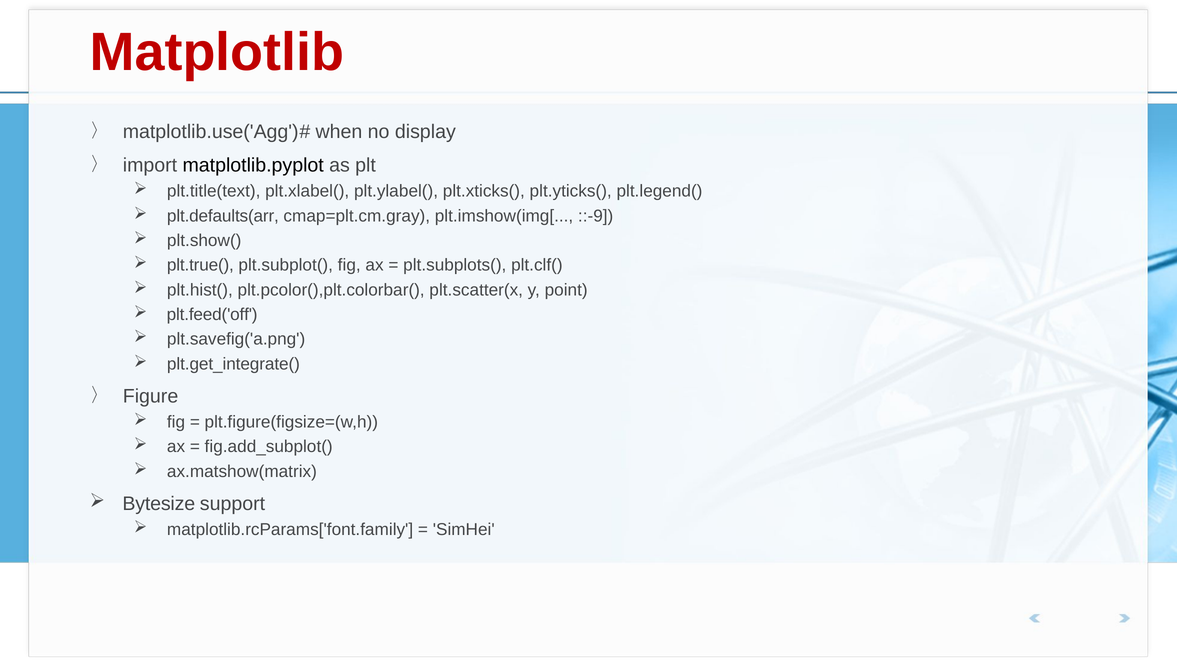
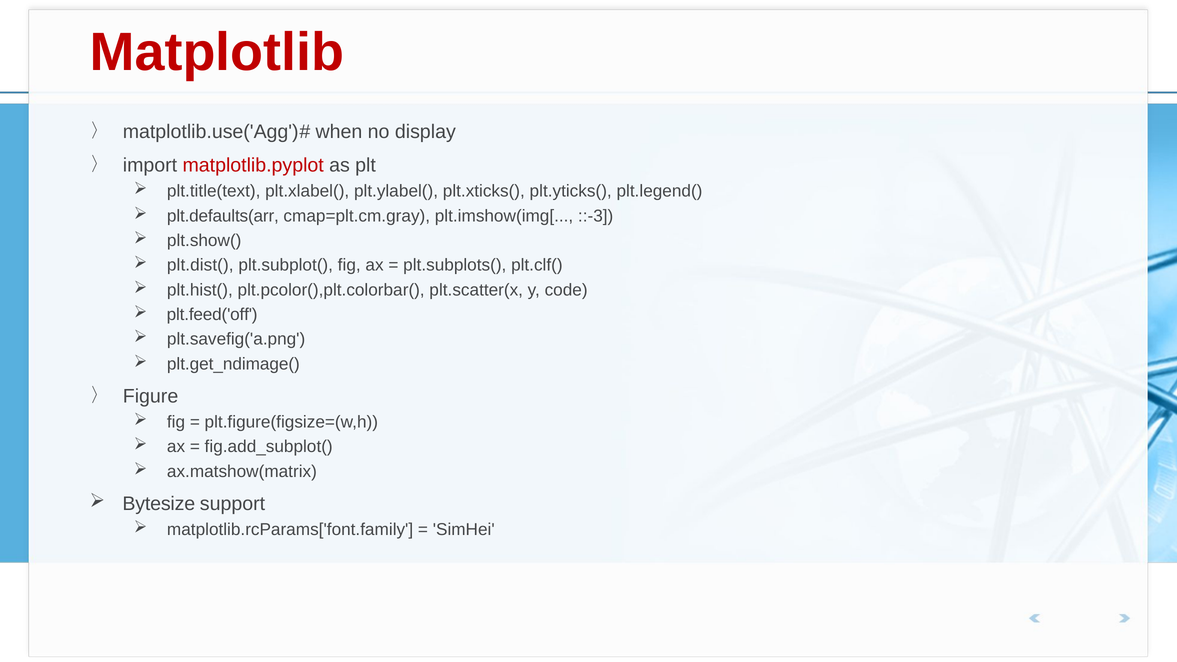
matplotlib.pyplot colour: black -> red (253, 165)
::-9: ::-9 -> ::-3 (596, 216)
plt.true(: plt.true( -> plt.dist( (200, 265)
point: point -> code (566, 290)
plt.get_integrate(: plt.get_integrate( -> plt.get_ndimage( (233, 364)
